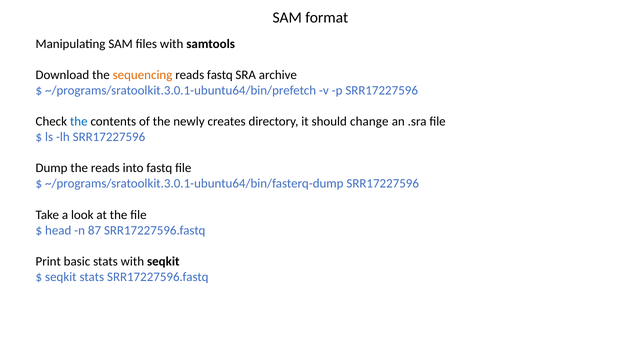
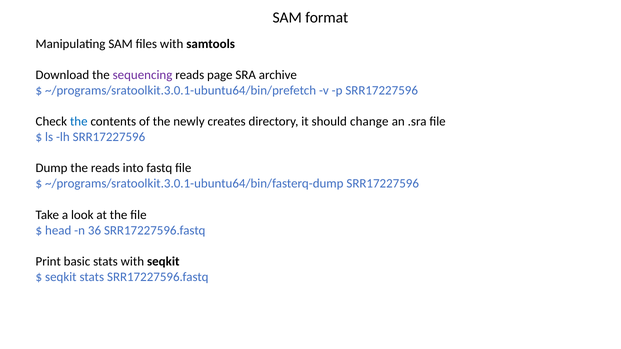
sequencing colour: orange -> purple (143, 75)
reads fastq: fastq -> page (220, 75)
87: 87 -> 36 (95, 230)
